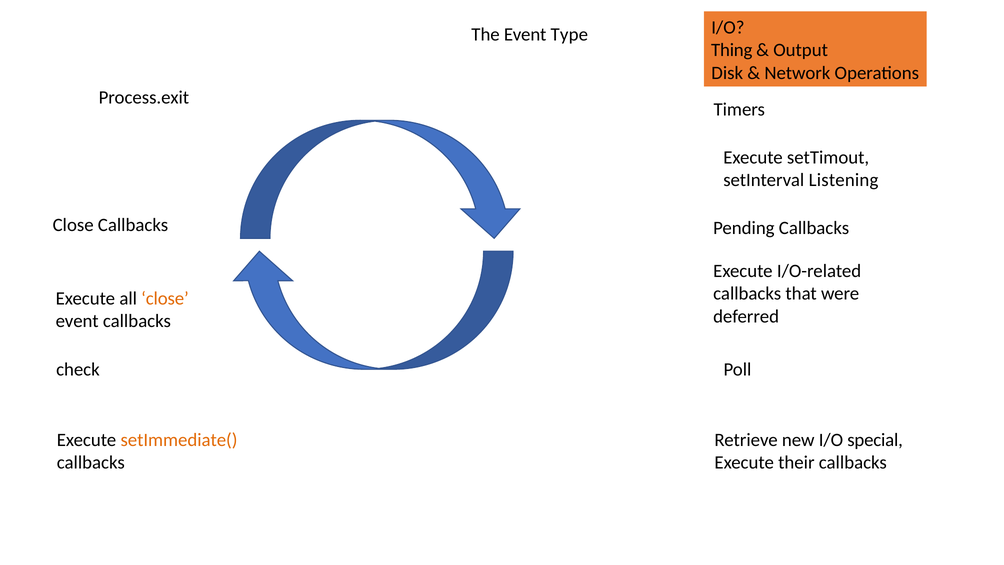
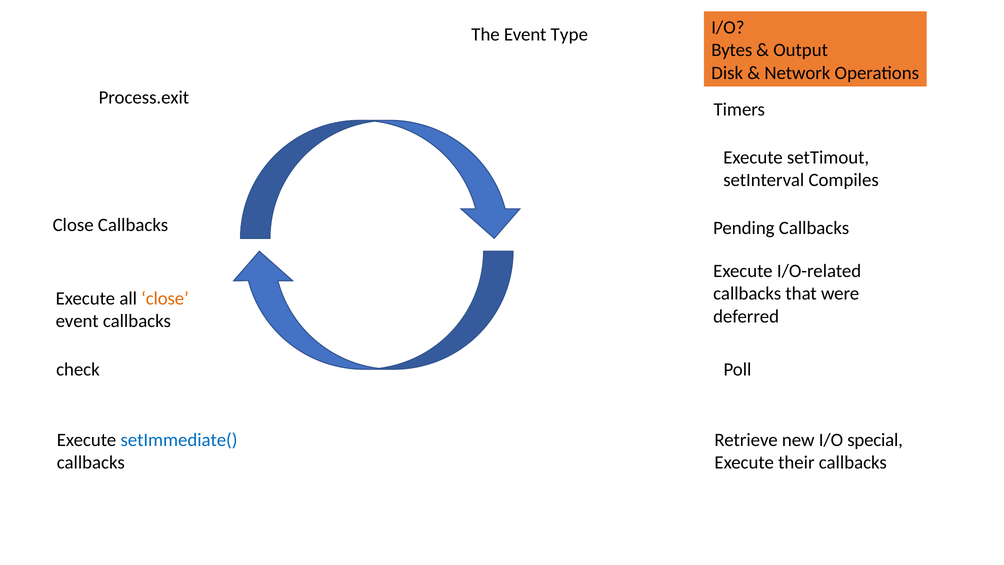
Thing: Thing -> Bytes (732, 50)
Listening: Listening -> Compiles (844, 180)
setImmediate( colour: orange -> blue (179, 440)
